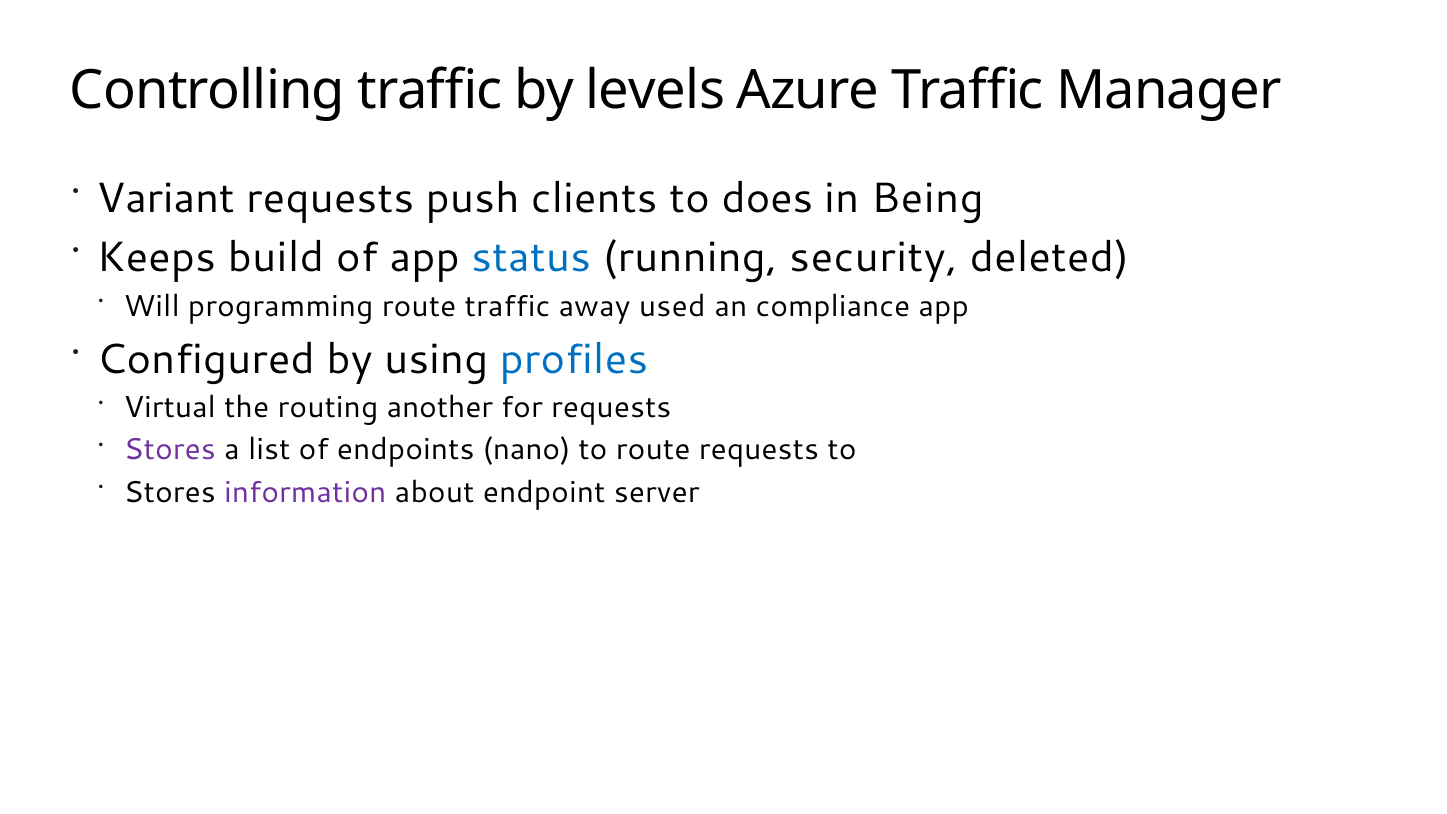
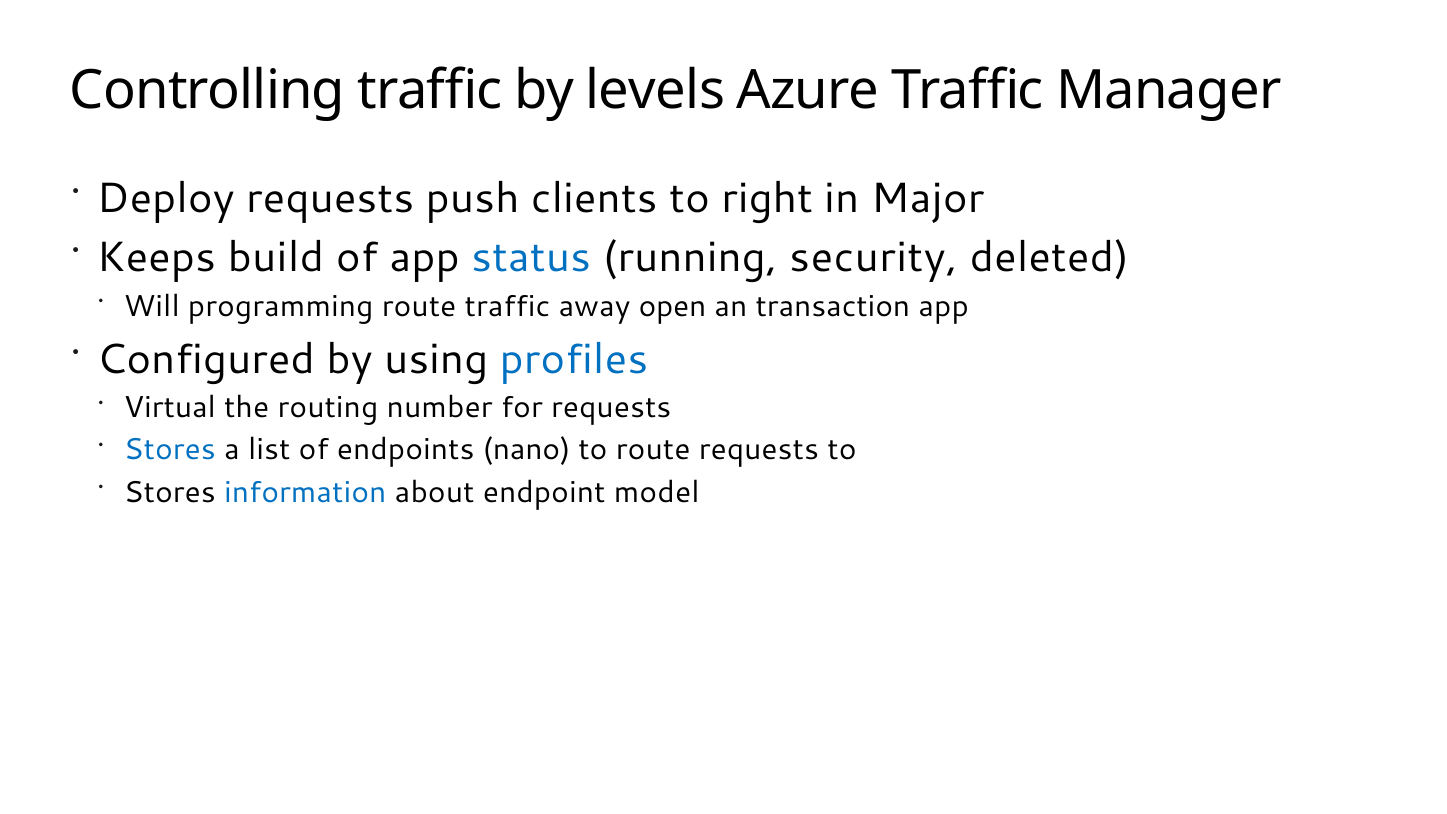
Variant: Variant -> Deploy (166, 199)
does: does -> right (767, 199)
Being: Being -> Major (928, 199)
used: used -> open (673, 306)
compliance: compliance -> transaction (833, 306)
another: another -> number (440, 408)
Stores colour: purple -> blue (170, 450)
information colour: purple -> blue (305, 492)
server: server -> model (657, 492)
